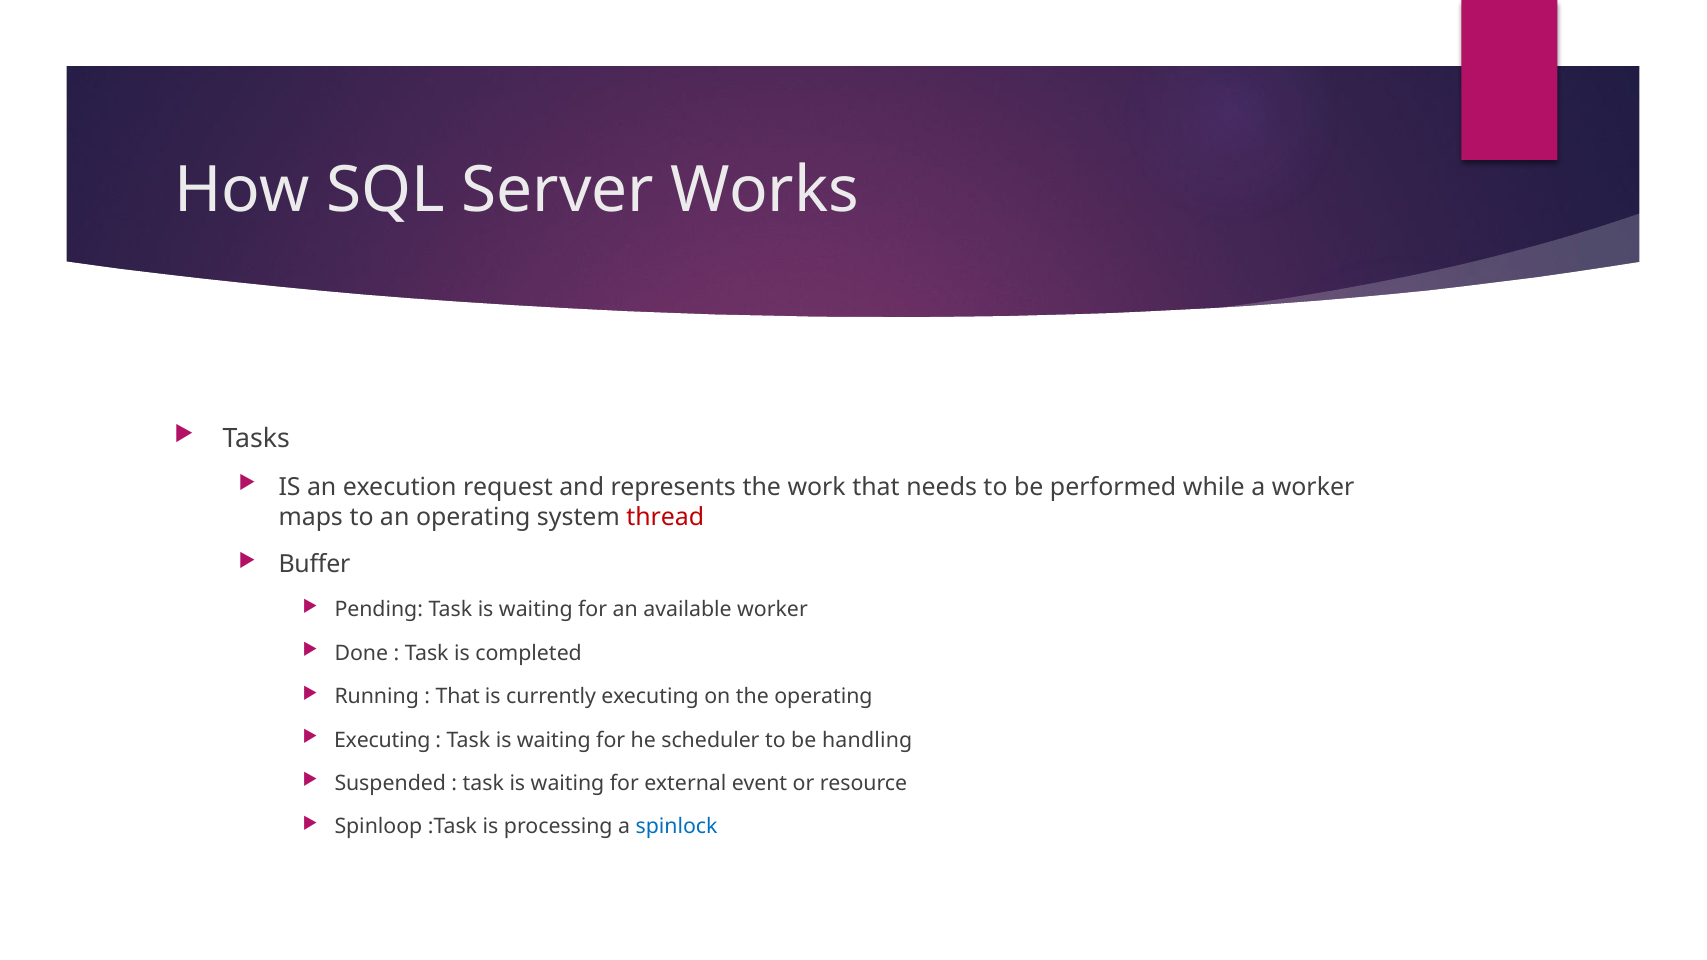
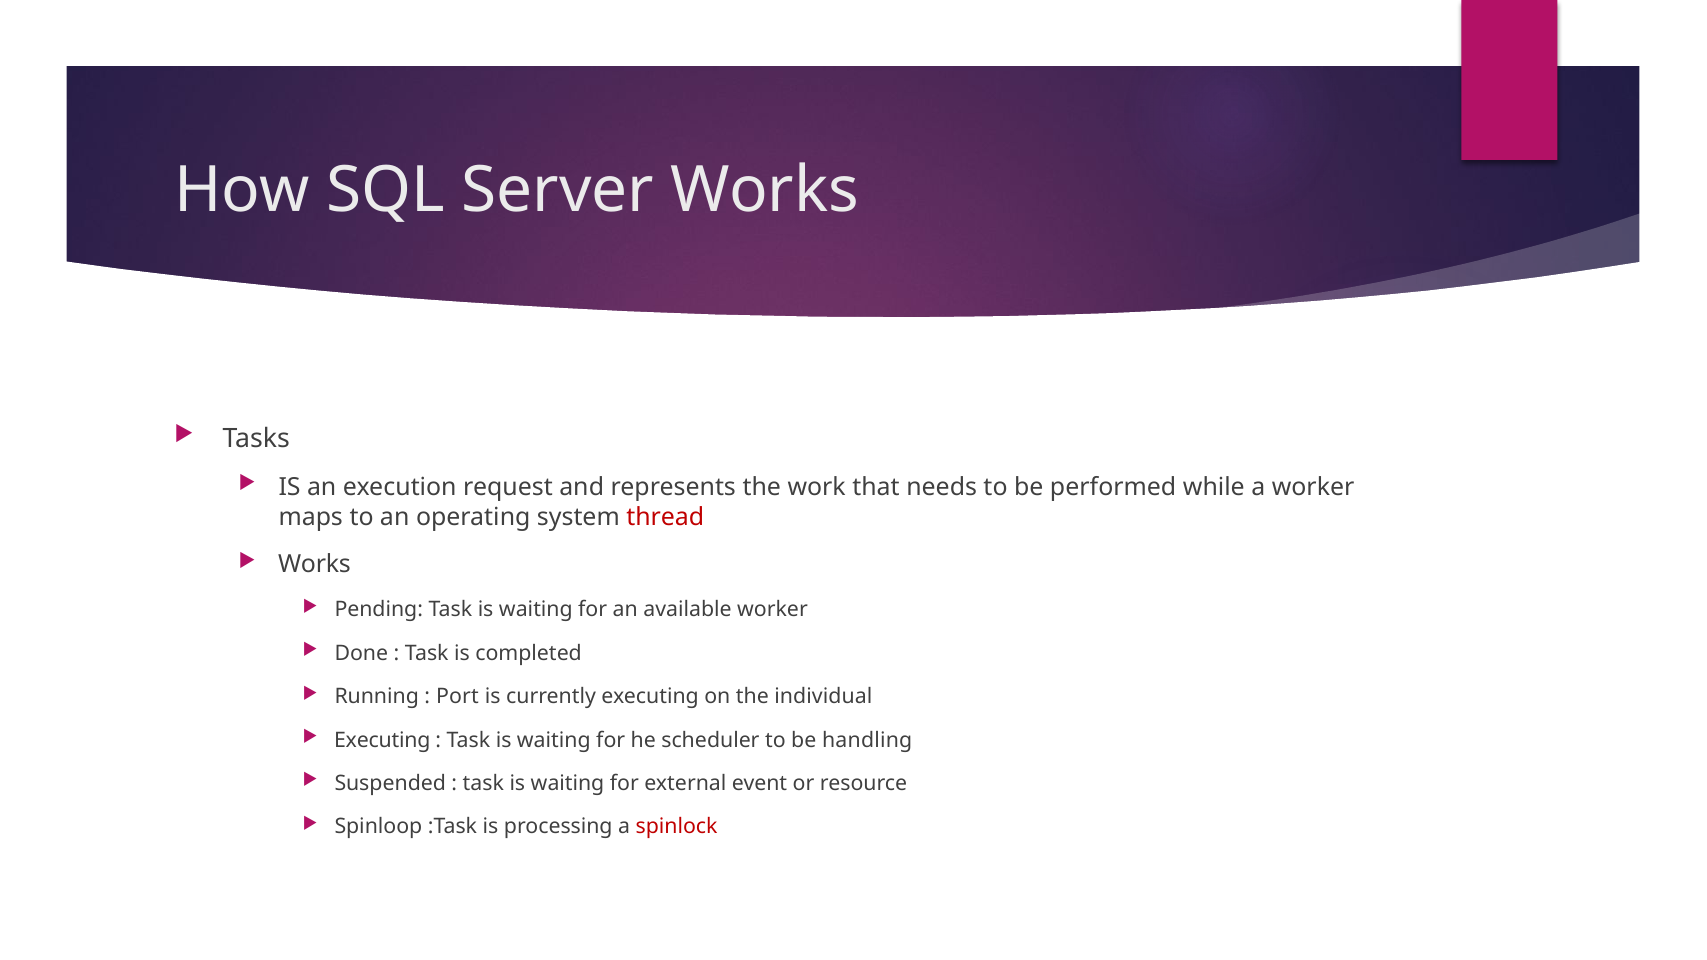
Buffer: Buffer -> Works (314, 565)
That: That -> Port (457, 697)
the operating: operating -> individual (823, 697)
spinlock colour: blue -> red (677, 827)
